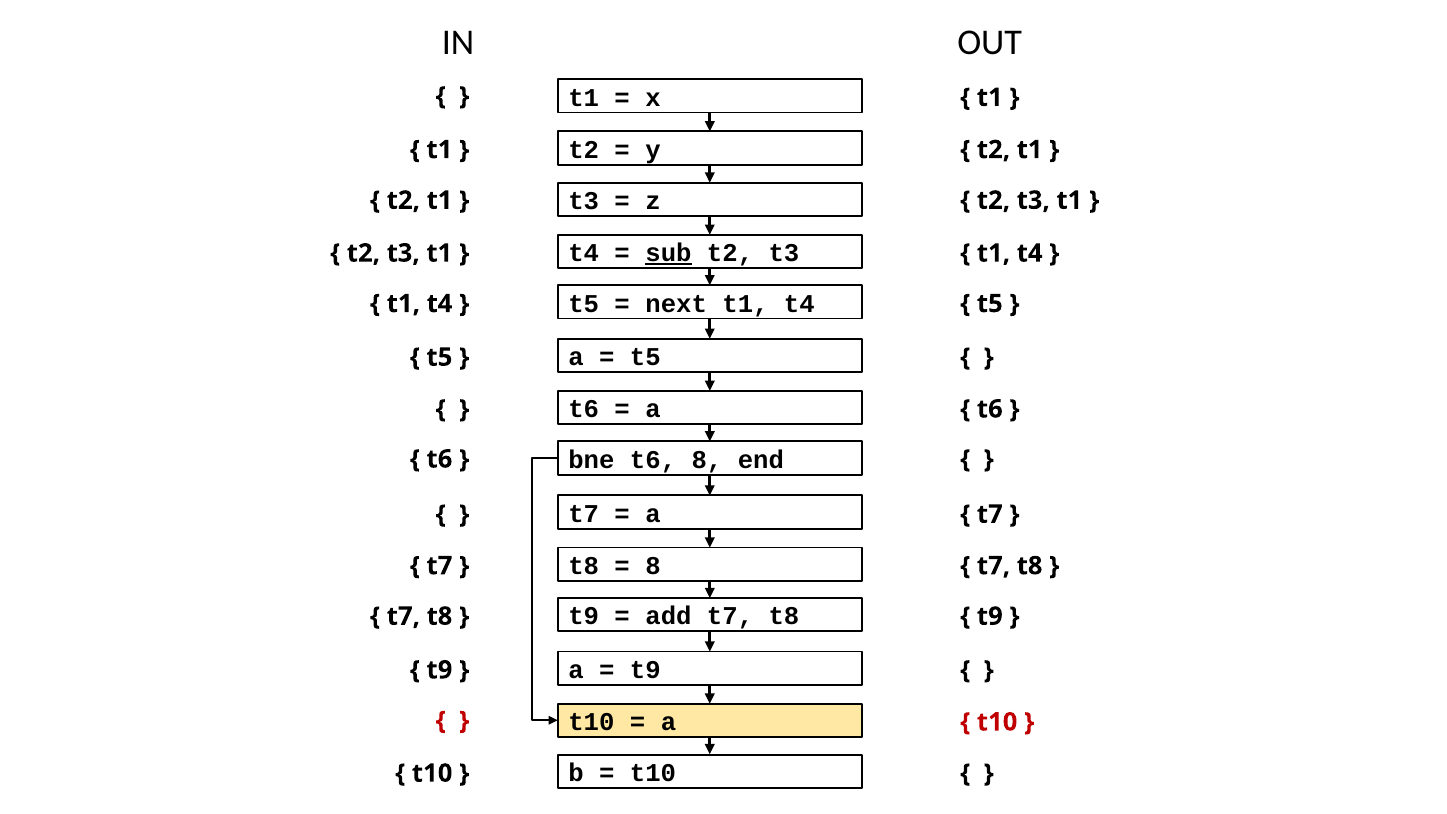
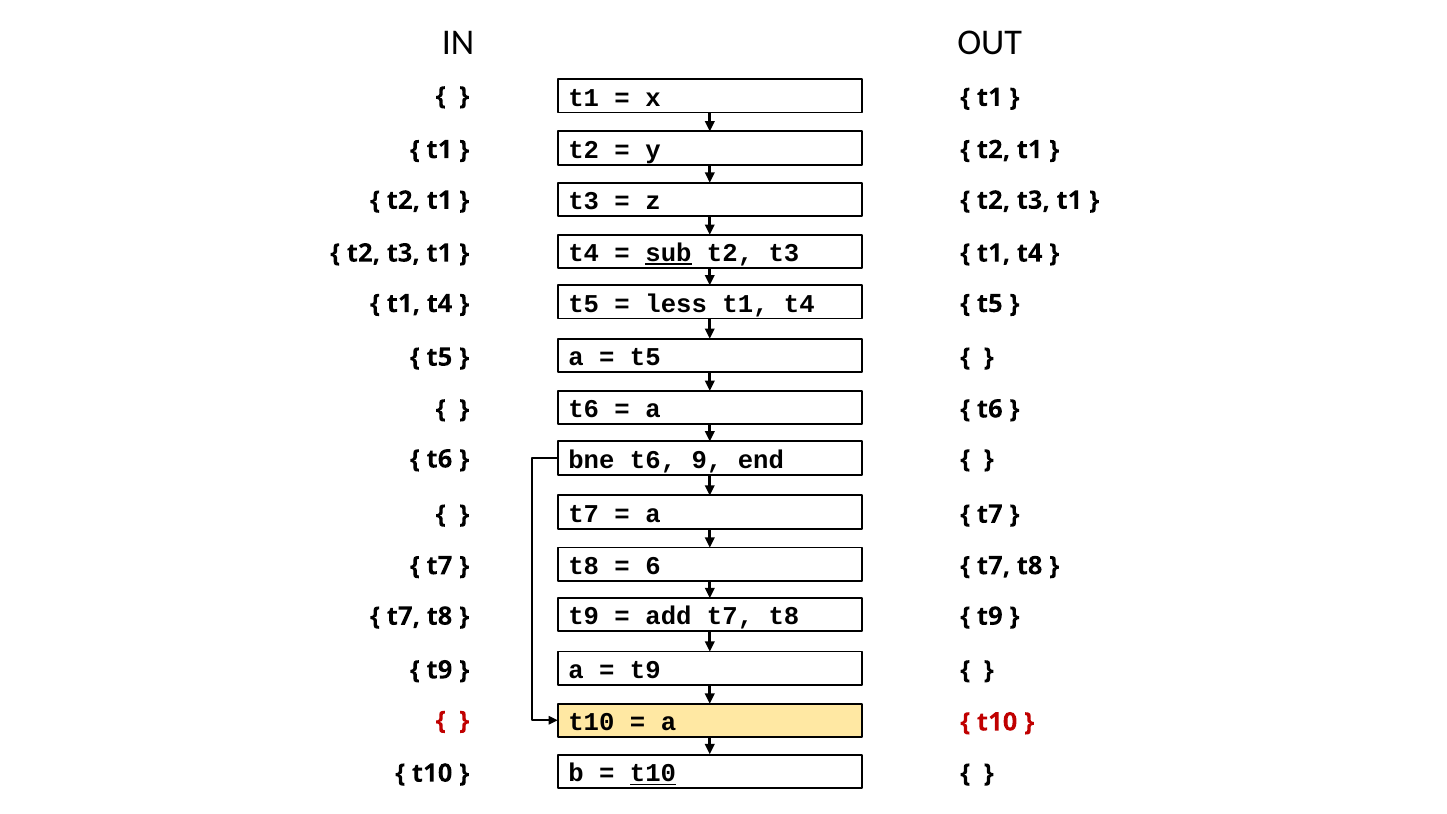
next: next -> less (676, 304)
t6 8: 8 -> 9 (707, 460)
8: 8 -> 6 (653, 566)
t10 underline: none -> present (653, 773)
